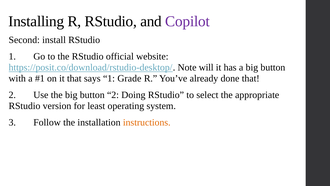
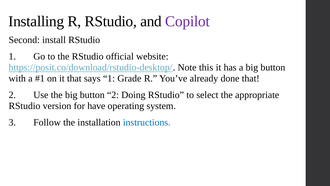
will: will -> this (206, 67)
least: least -> have (96, 106)
instructions colour: orange -> blue (147, 122)
